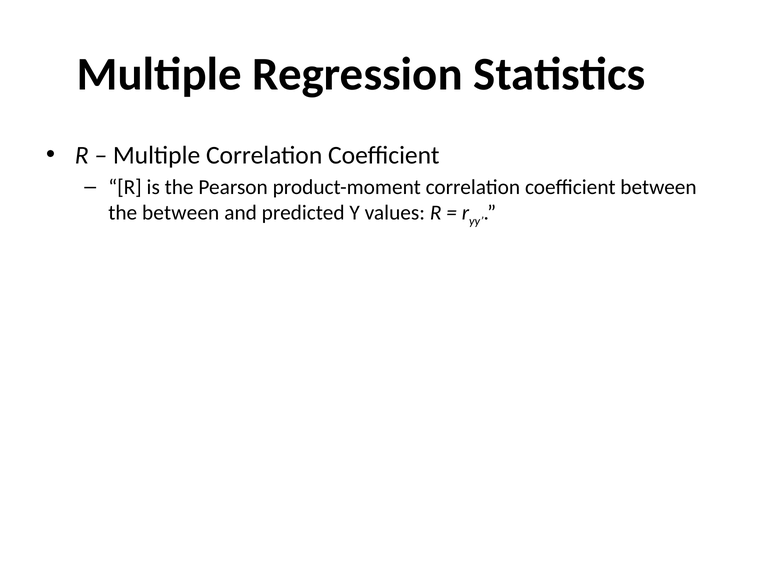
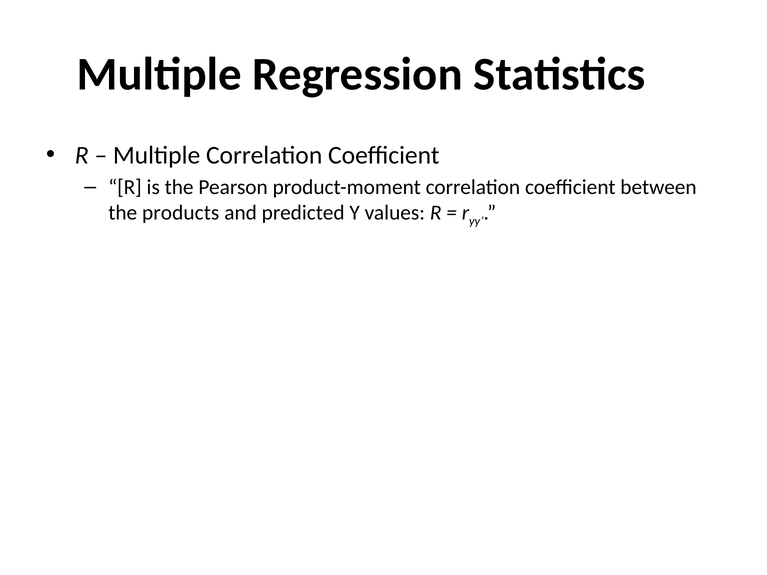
the between: between -> products (181, 213)
